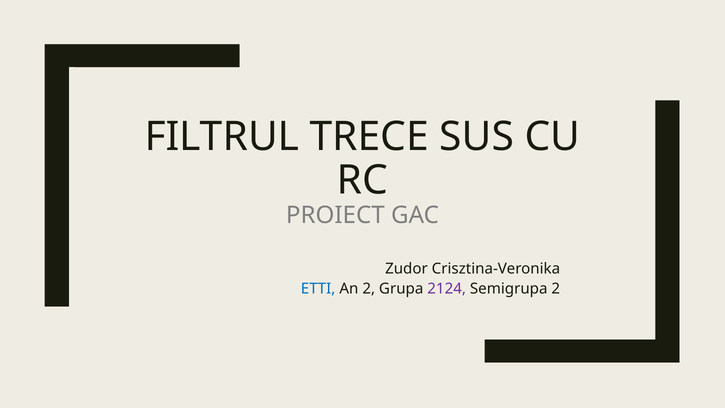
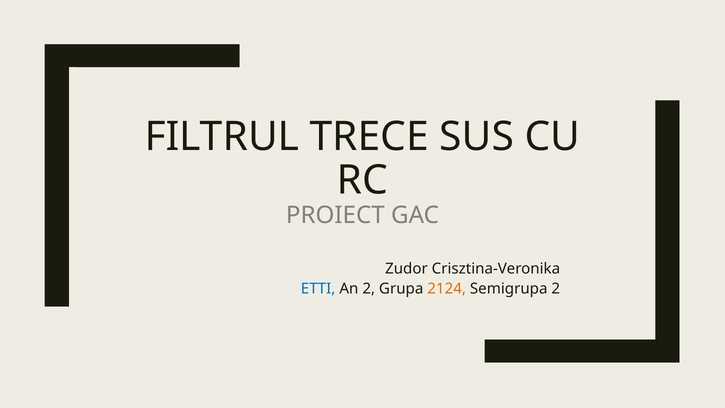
2124 colour: purple -> orange (447, 289)
